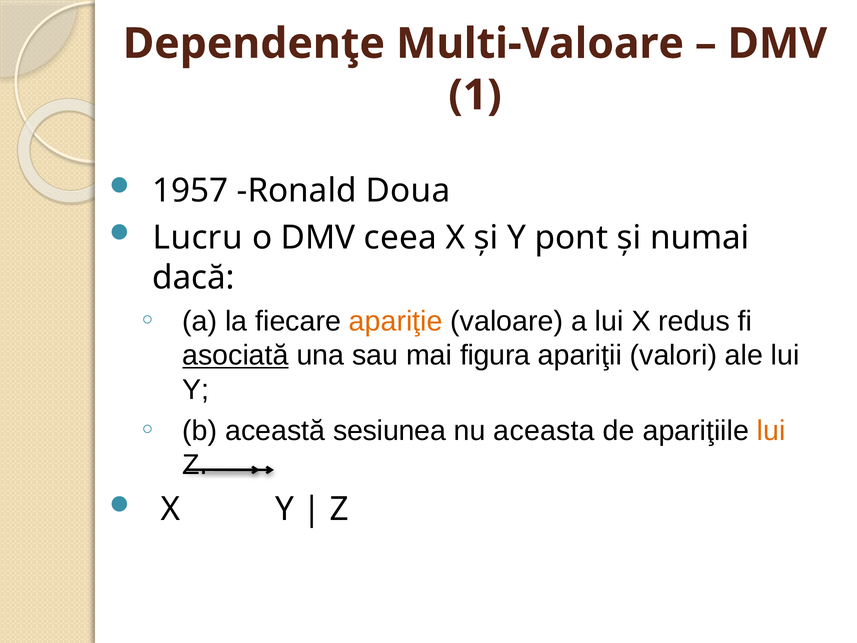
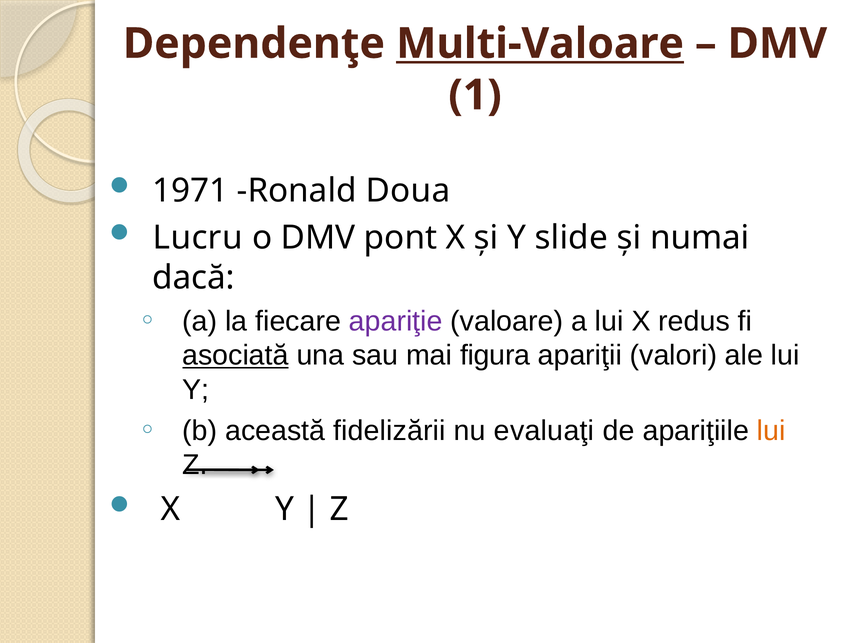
Multi-Valoare underline: none -> present (540, 44)
1957: 1957 -> 1971 (190, 191)
ceea: ceea -> pont (401, 238)
pont: pont -> slide (571, 238)
apariţie colour: orange -> purple (396, 321)
sesiunea: sesiunea -> fidelizării (389, 430)
aceasta: aceasta -> evaluaţi (544, 430)
